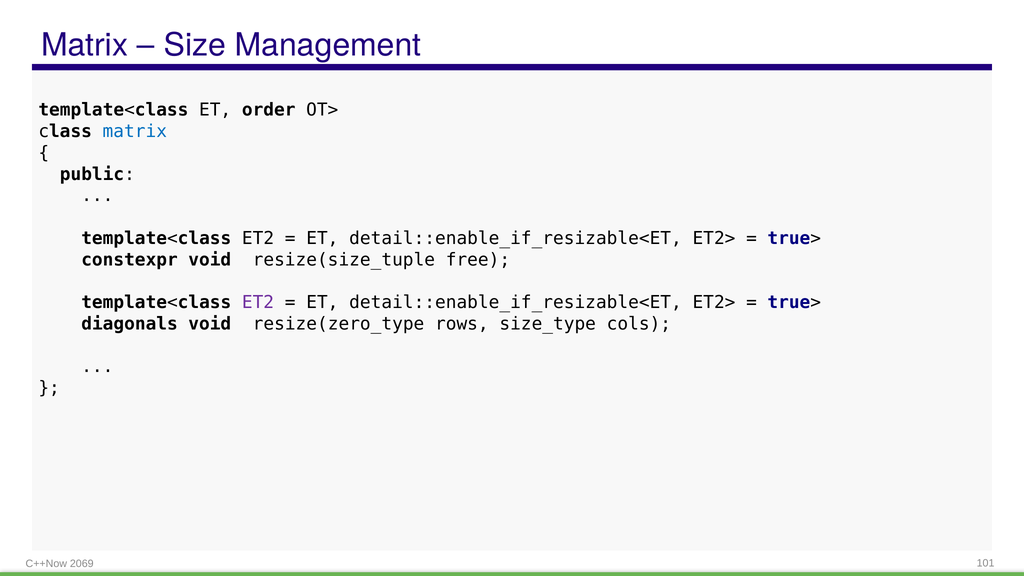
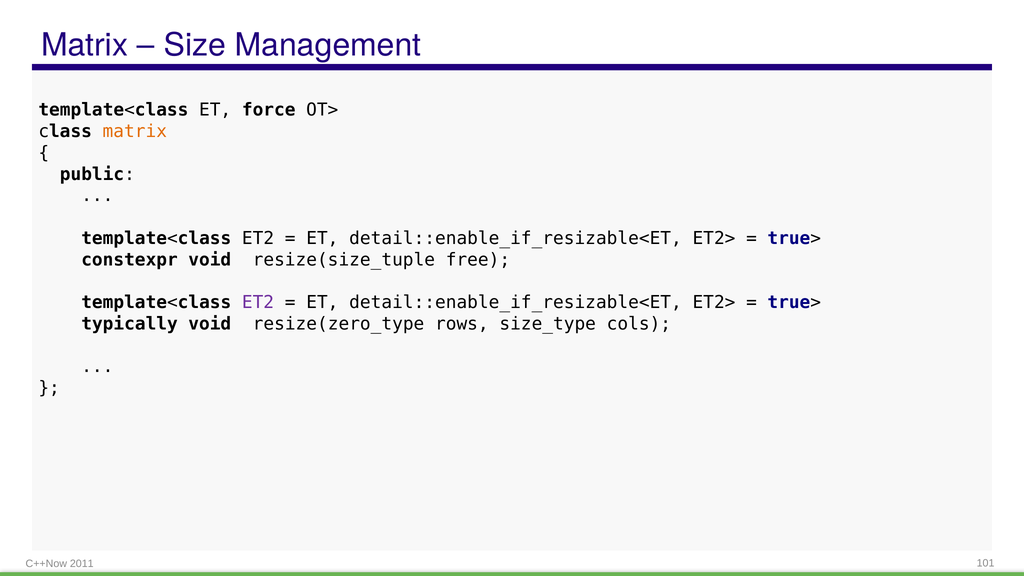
order: order -> force (269, 110)
matrix colour: blue -> orange (135, 131)
diagonals: diagonals -> typically (130, 324)
2069: 2069 -> 2011 (82, 564)
